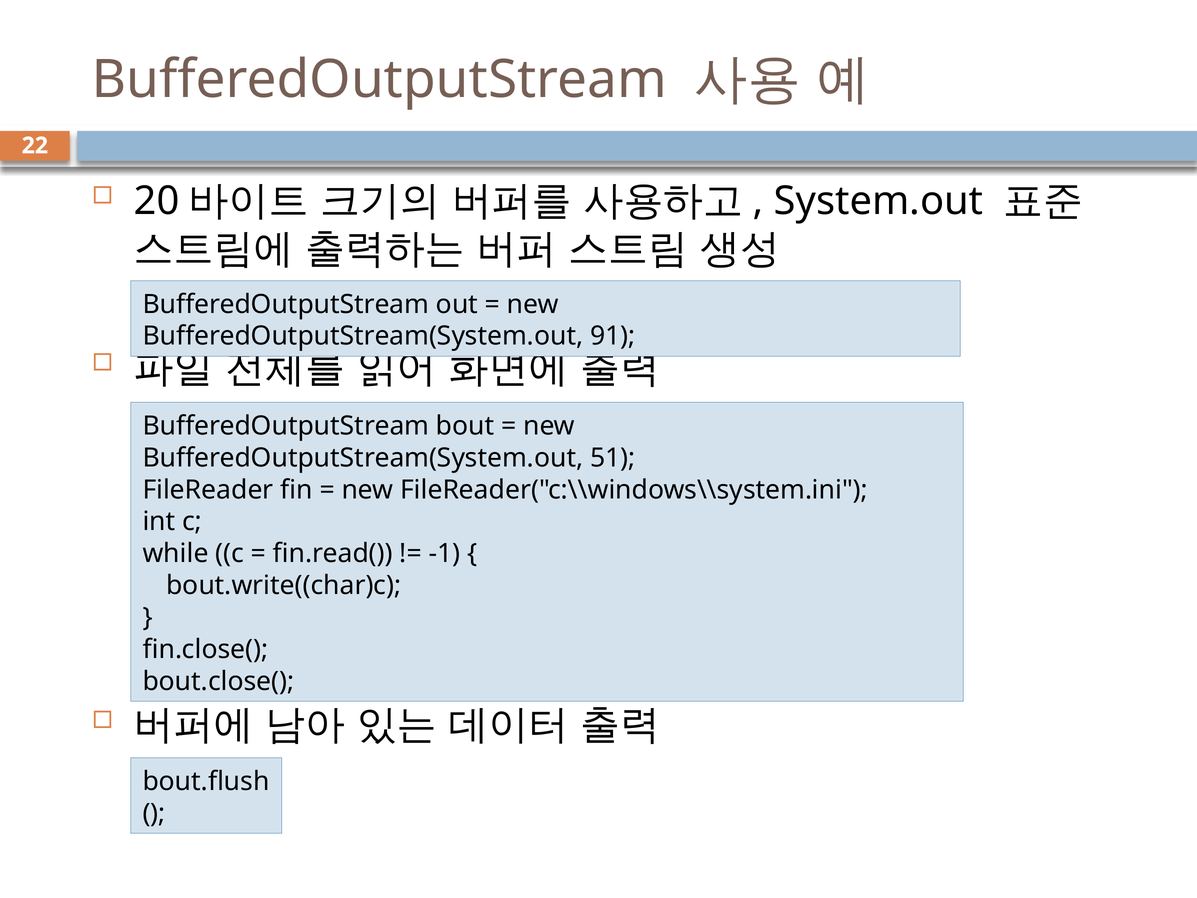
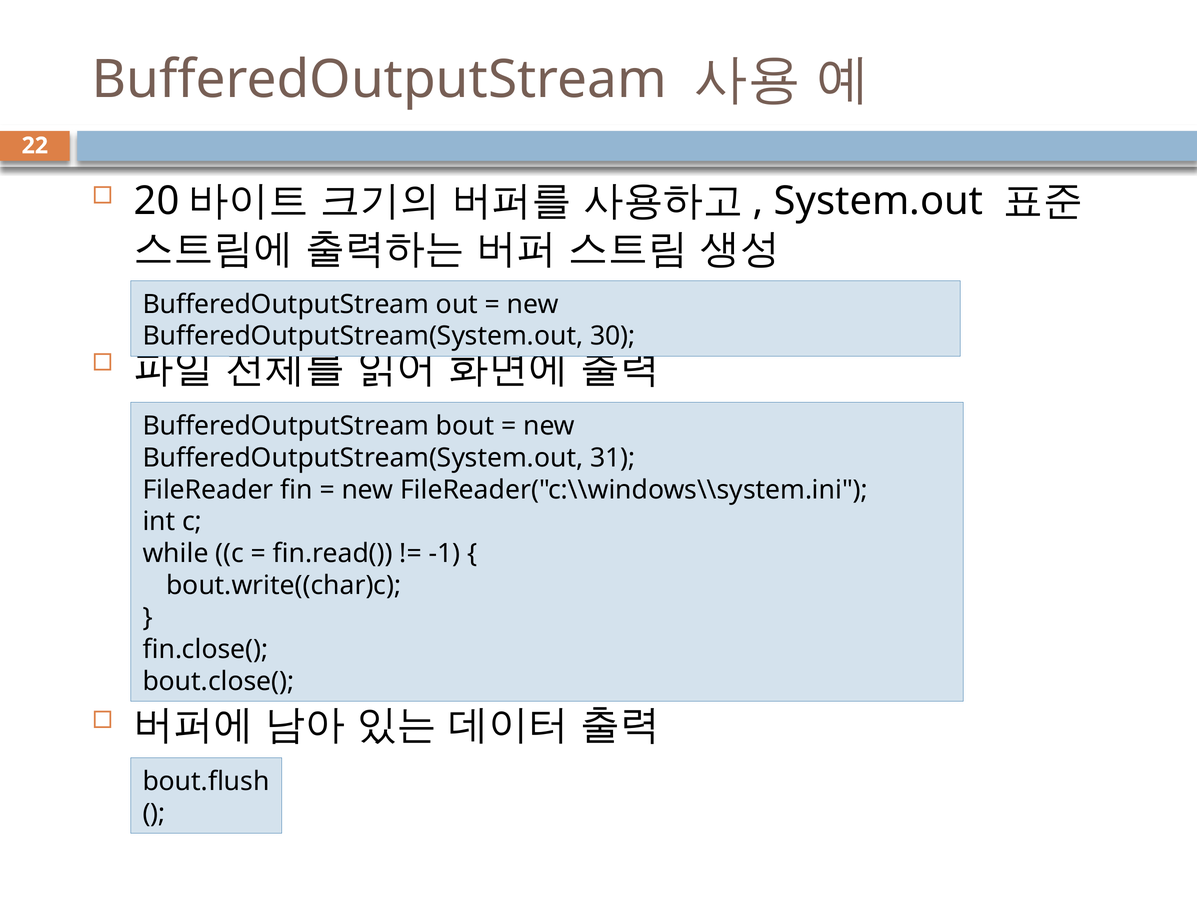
91: 91 -> 30 (613, 336)
51: 51 -> 31 (613, 458)
